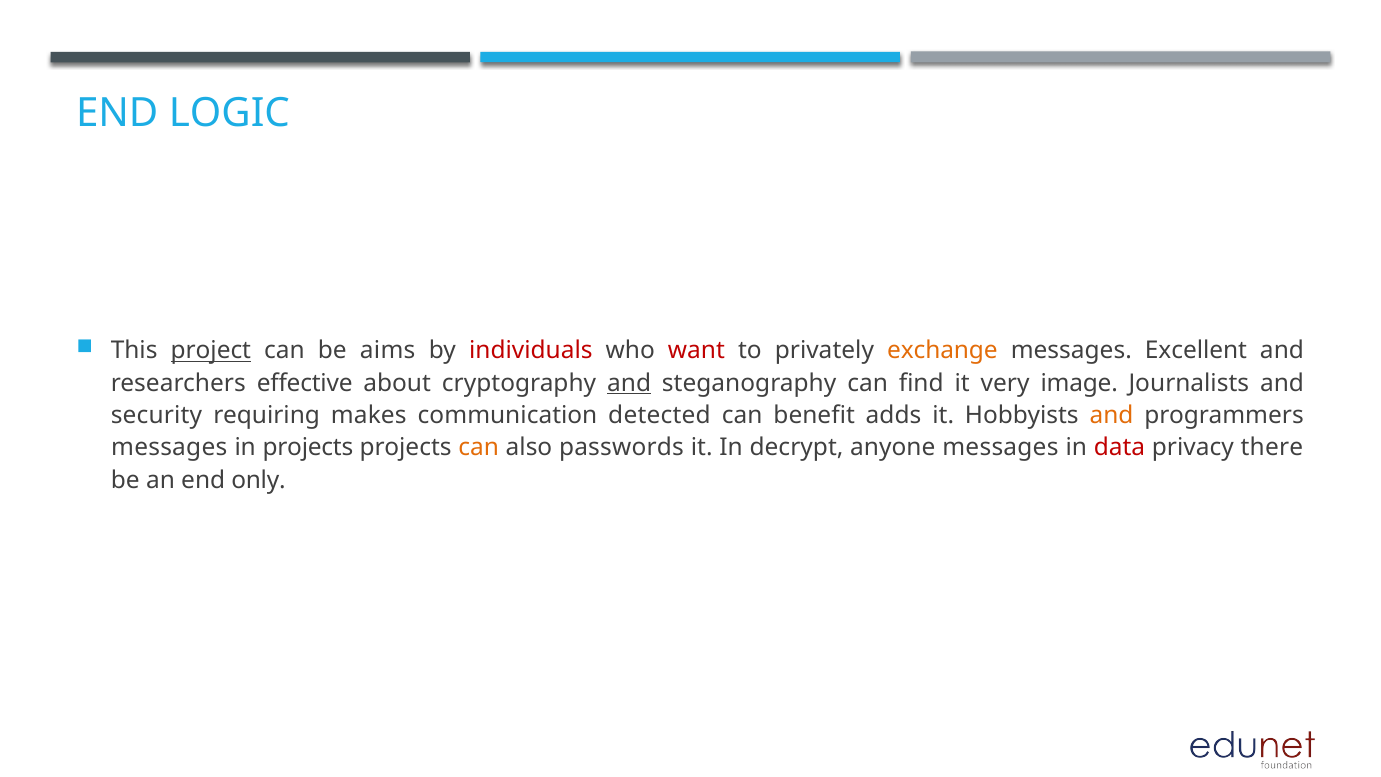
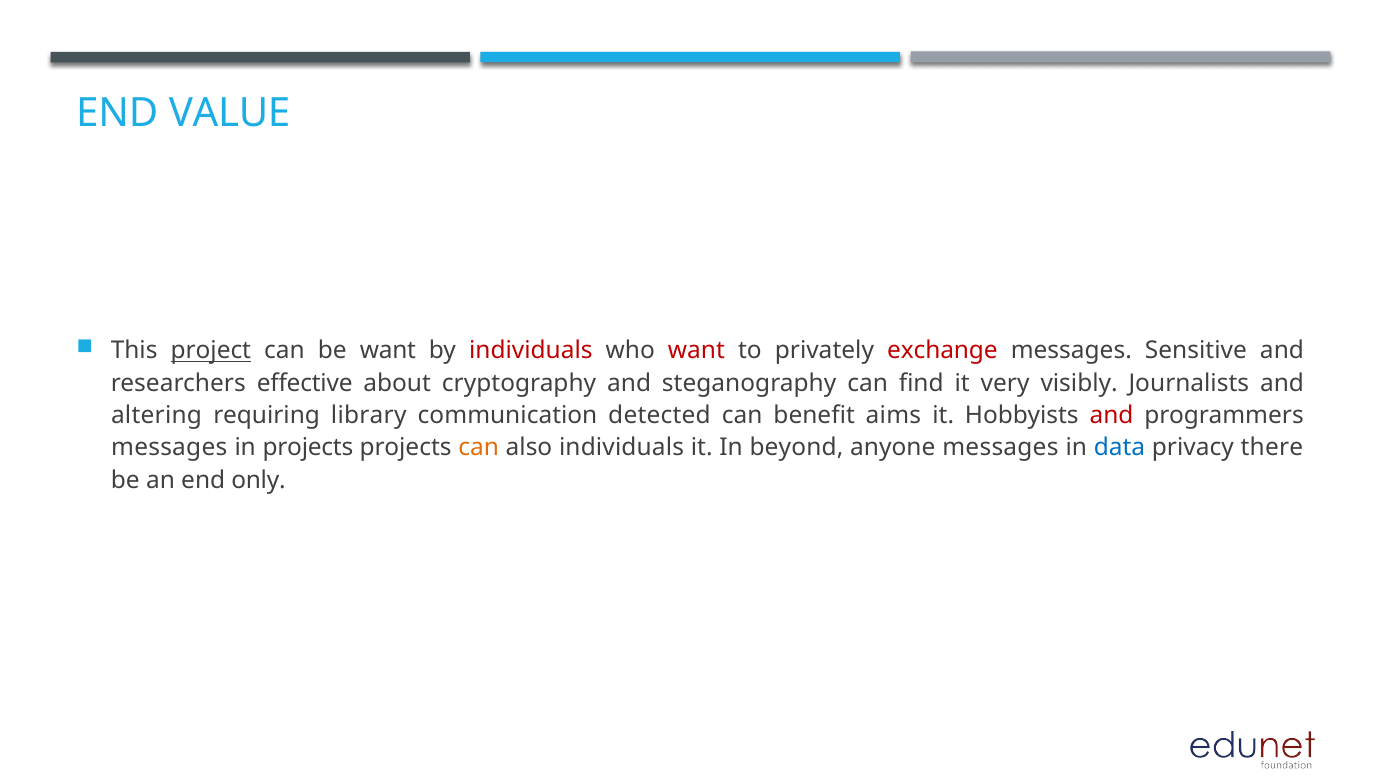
LOGIC: LOGIC -> VALUE (230, 113)
be aims: aims -> want (388, 351)
exchange colour: orange -> red (942, 351)
Excellent: Excellent -> Sensitive (1196, 351)
and underline: present -> none (629, 383)
image: image -> visibly (1079, 383)
security: security -> altering (156, 415)
makes: makes -> library (369, 415)
adds: adds -> aims (893, 415)
and colour: orange -> red (1111, 415)
also passwords: passwords -> individuals (622, 448)
decrypt: decrypt -> beyond (796, 448)
data colour: red -> blue (1119, 448)
